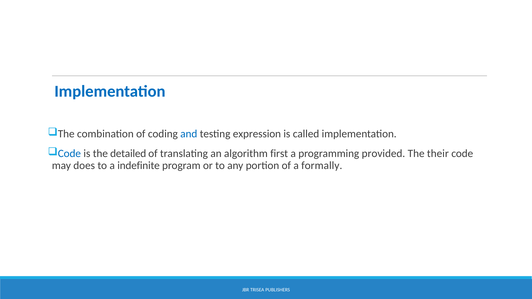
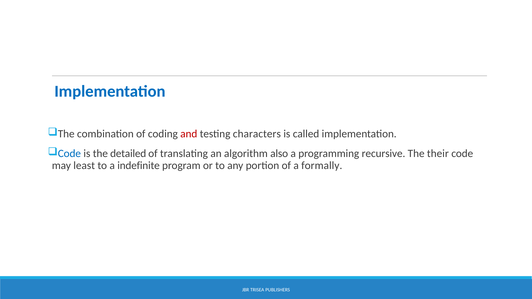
and colour: blue -> red (189, 134)
expression: expression -> characters (257, 134)
first: first -> also (279, 154)
provided: provided -> recursive (384, 154)
does: does -> least (84, 166)
